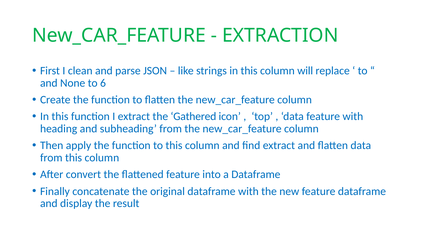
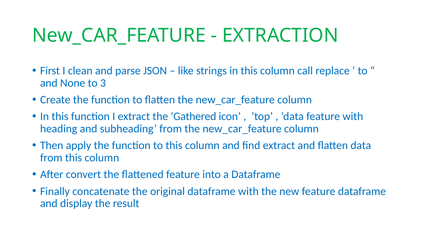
will: will -> call (305, 71)
6: 6 -> 3 (103, 83)
